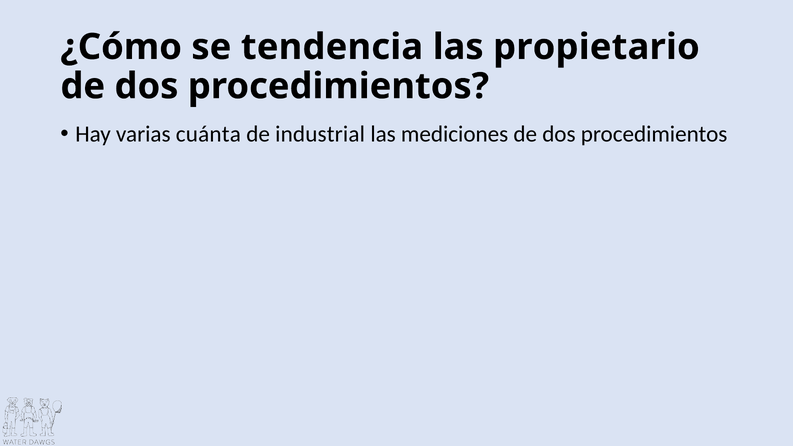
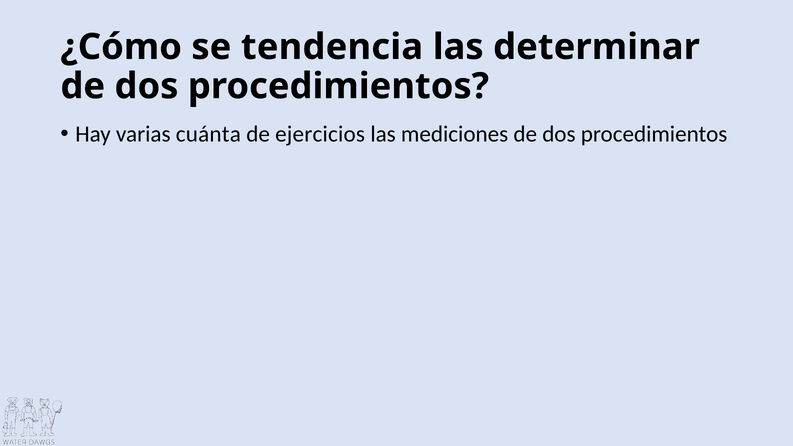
propietario: propietario -> determinar (596, 47)
industrial: industrial -> ejercicios (320, 134)
